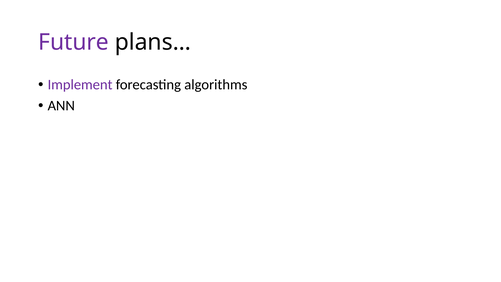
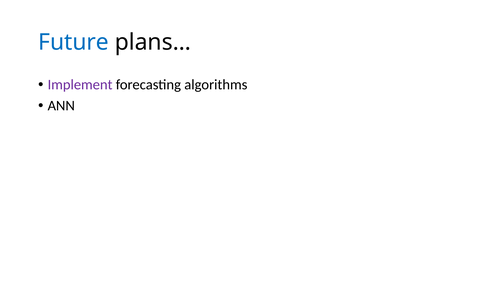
Future colour: purple -> blue (73, 42)
